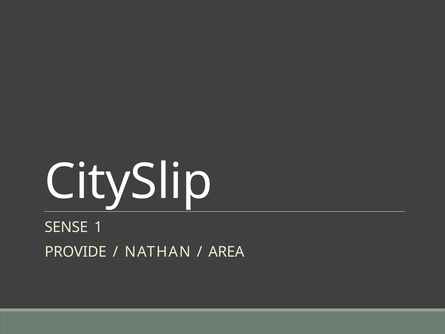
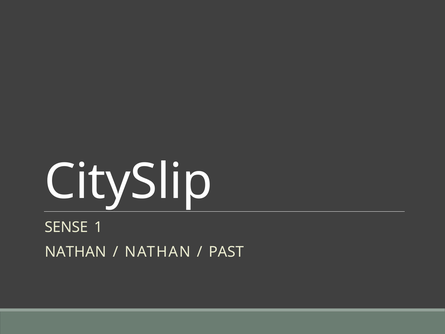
PROVIDE: PROVIDE -> NATHAN (75, 252)
AREA: AREA -> PAST (226, 252)
